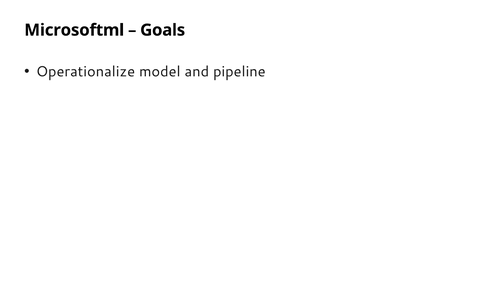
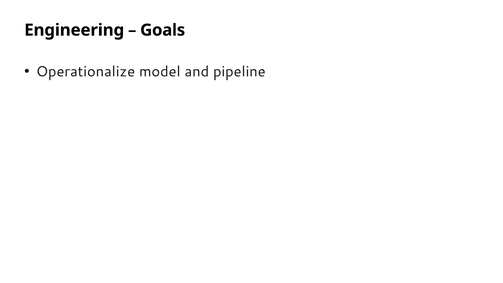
Microsoftml: Microsoftml -> Engineering (74, 30)
